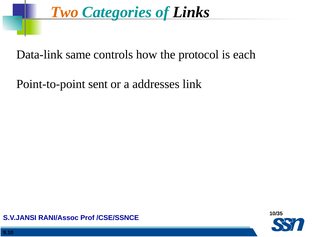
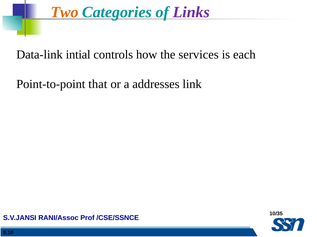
Links colour: black -> purple (191, 12)
same: same -> intial (78, 55)
protocol: protocol -> services (199, 55)
sent: sent -> that (98, 84)
